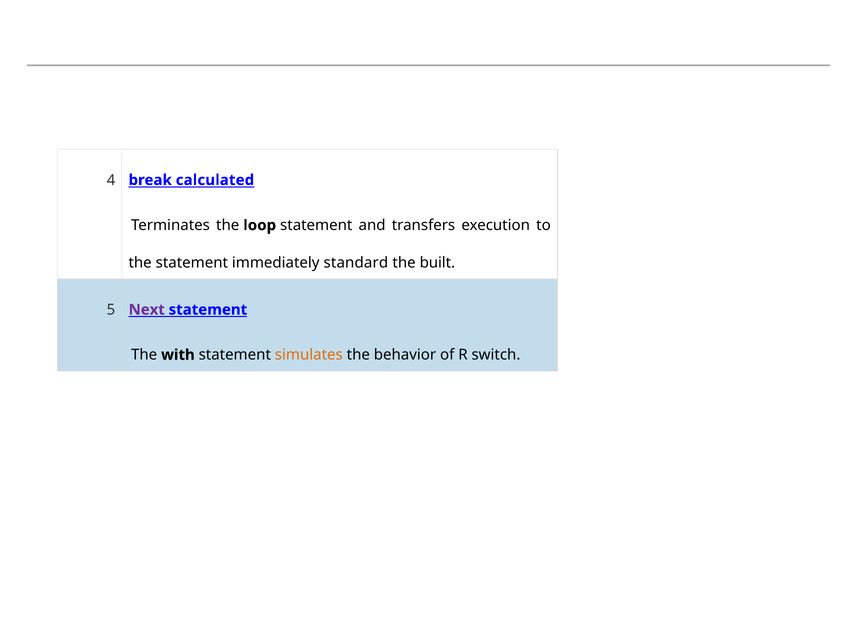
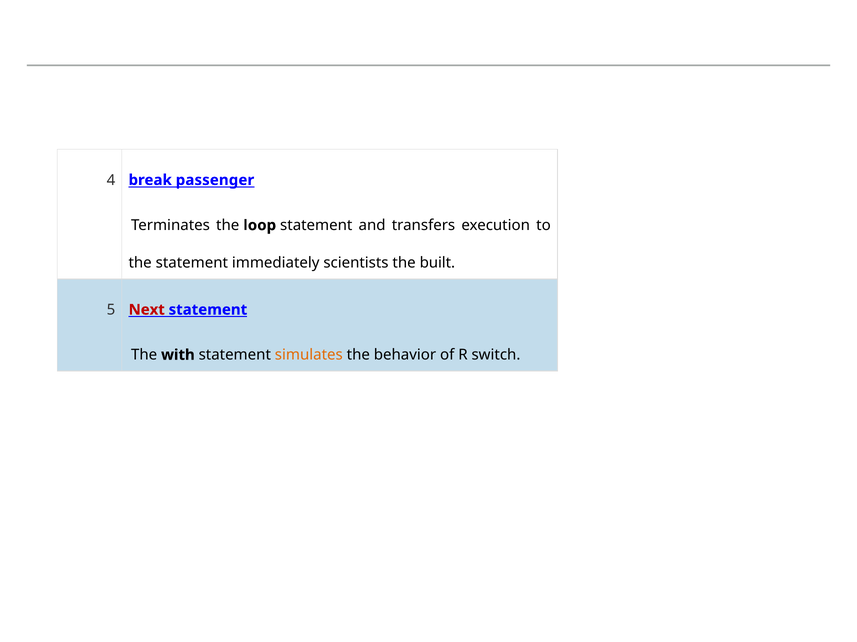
calculated: calculated -> passenger (215, 180)
standard: standard -> scientists (356, 263)
Next colour: purple -> red (147, 310)
